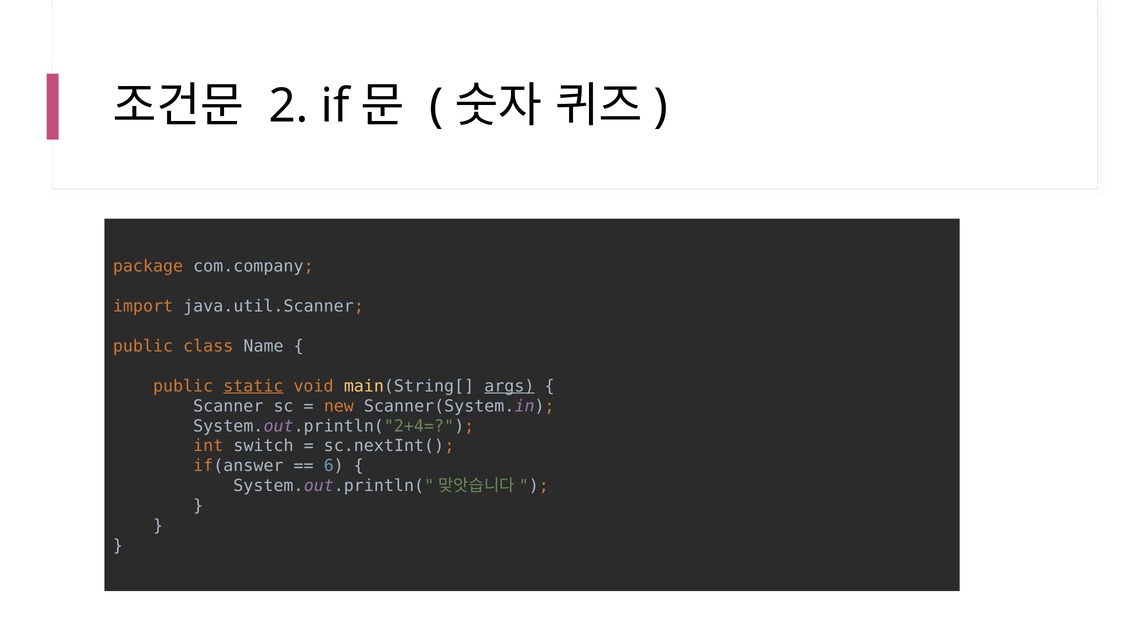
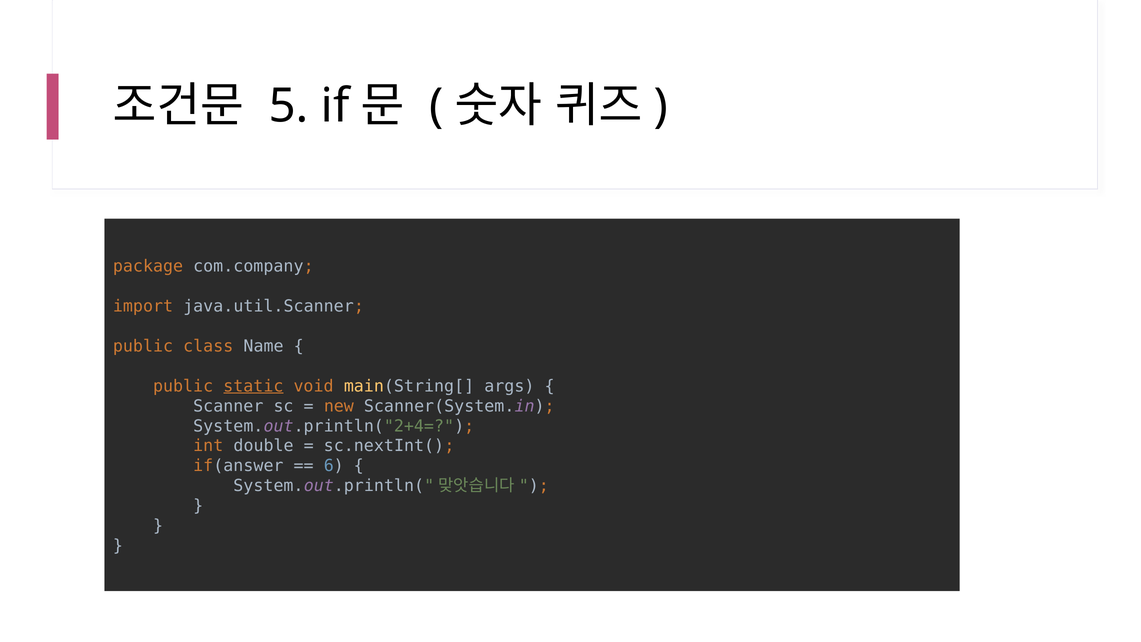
2: 2 -> 5 (289, 106)
args underline: present -> none (509, 386)
switch: switch -> double (264, 446)
